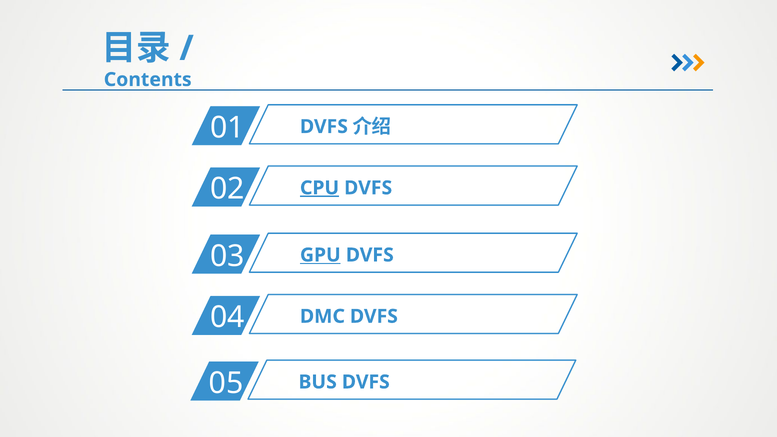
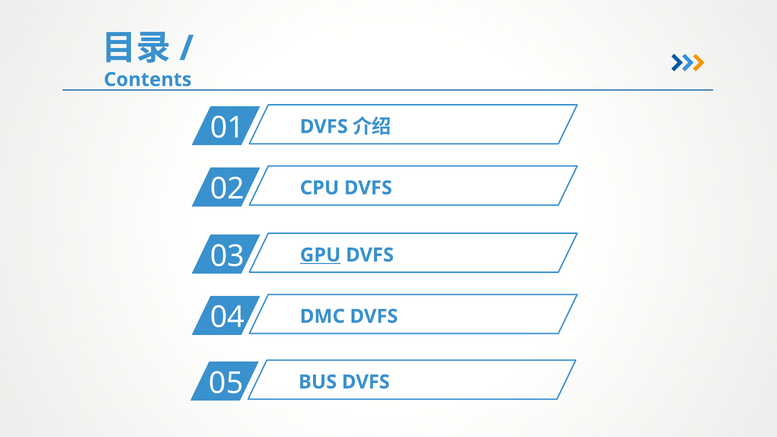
CPU underline: present -> none (320, 188)
